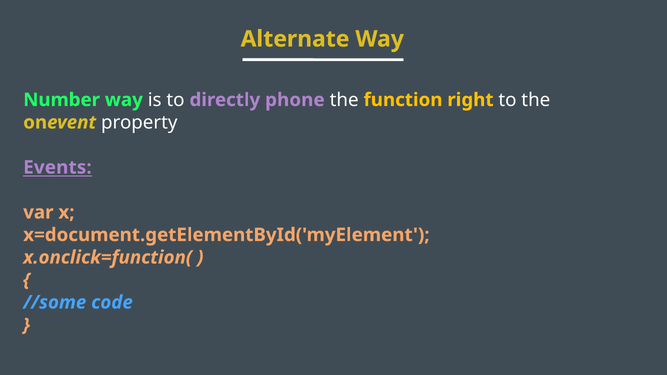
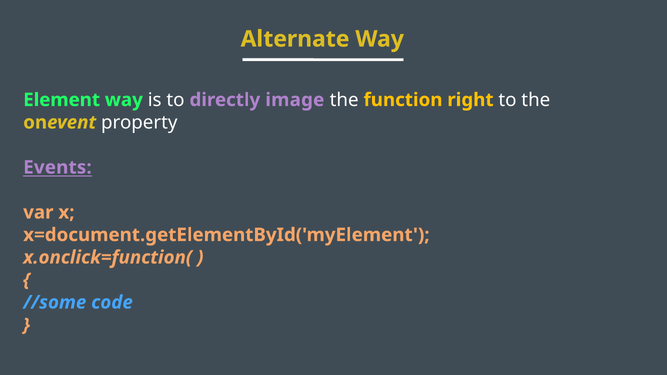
Number: Number -> Element (62, 100)
phone: phone -> image (295, 100)
